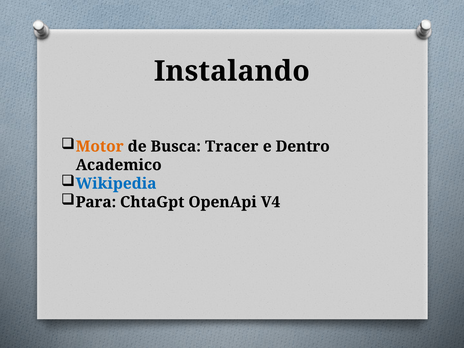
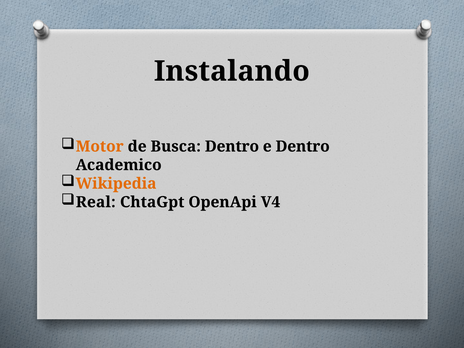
Busca Tracer: Tracer -> Dentro (232, 146)
Wikipedia colour: blue -> orange (116, 184)
Para: Para -> Real (96, 202)
